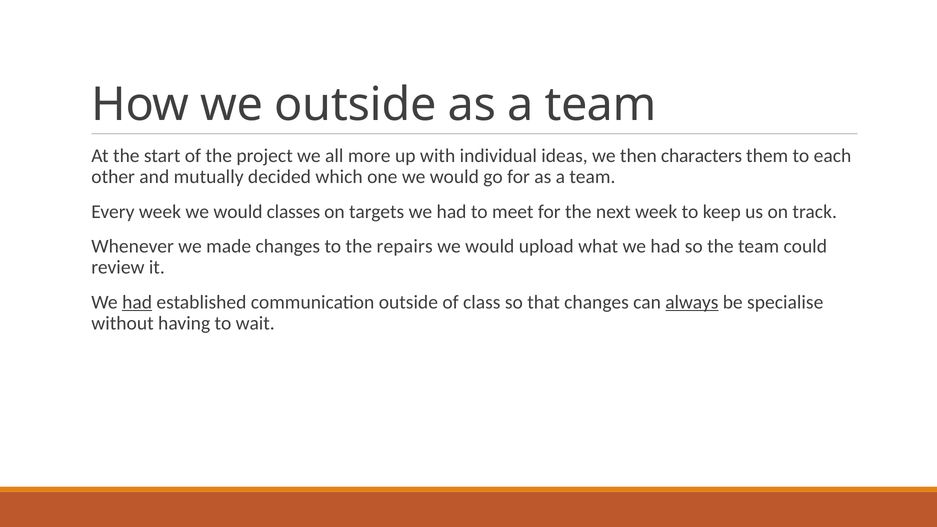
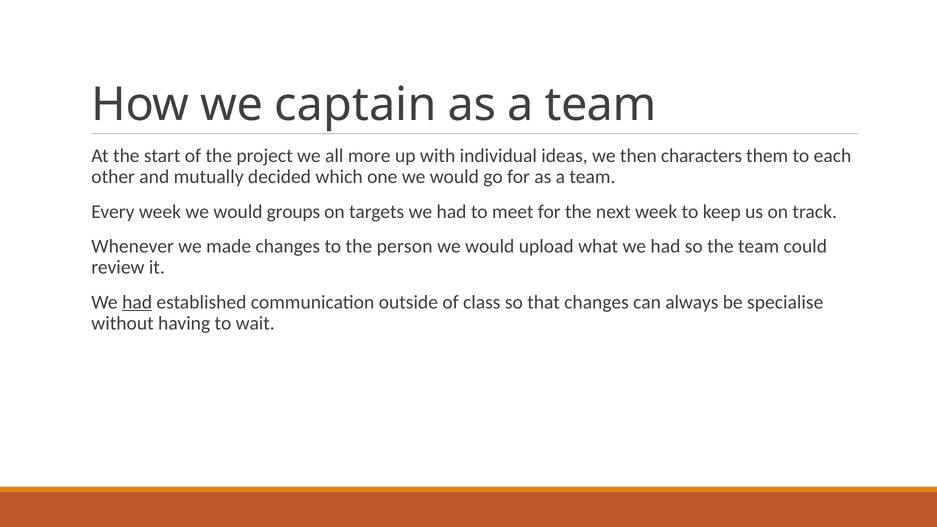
we outside: outside -> captain (355, 105)
classes: classes -> groups (293, 212)
repairs: repairs -> person (405, 246)
always underline: present -> none (692, 302)
